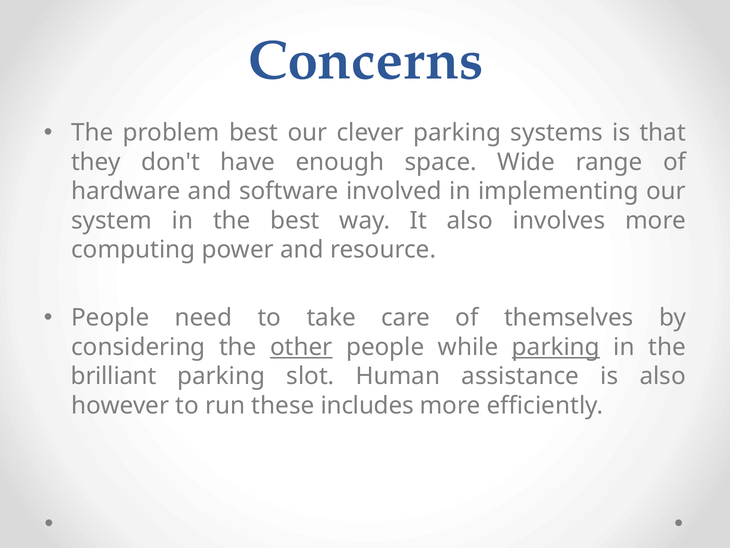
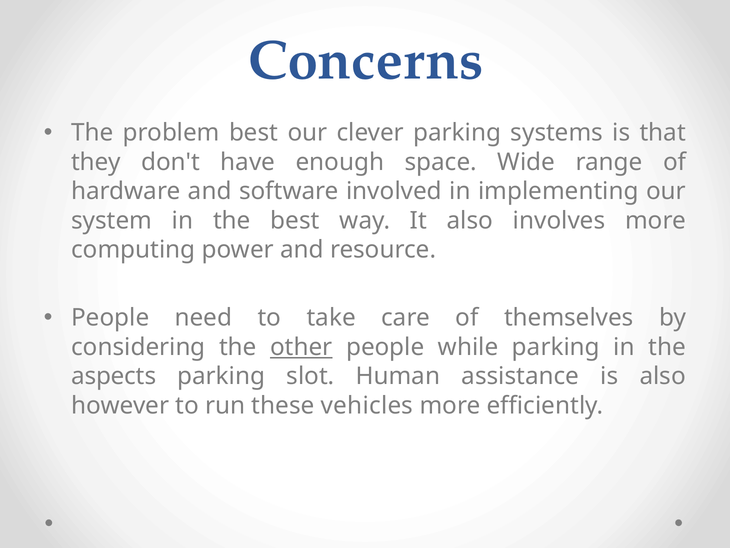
parking underline: present -> none (556, 347)
brilliant: brilliant -> aspects (114, 376)
includes: includes -> vehicles (367, 405)
